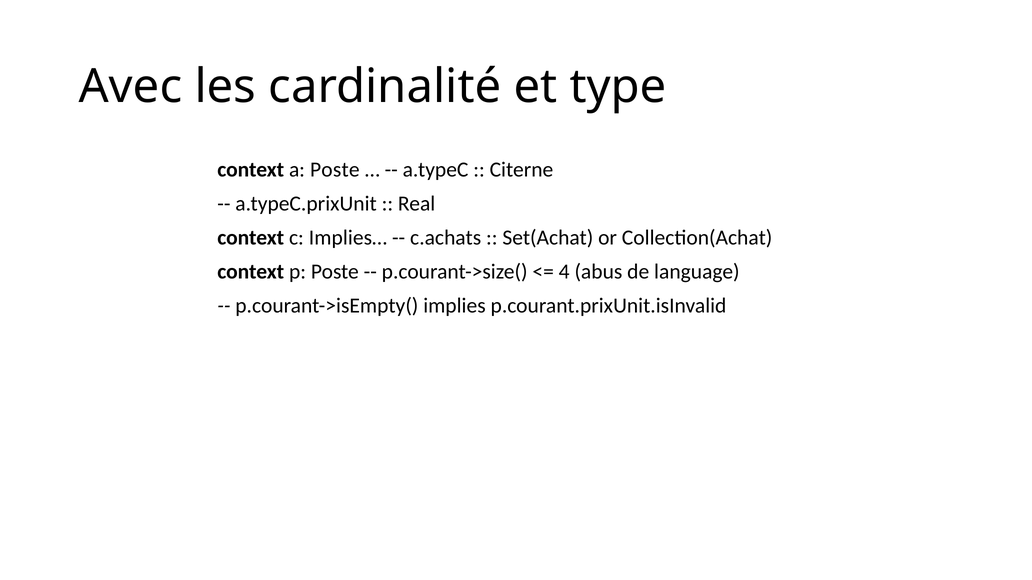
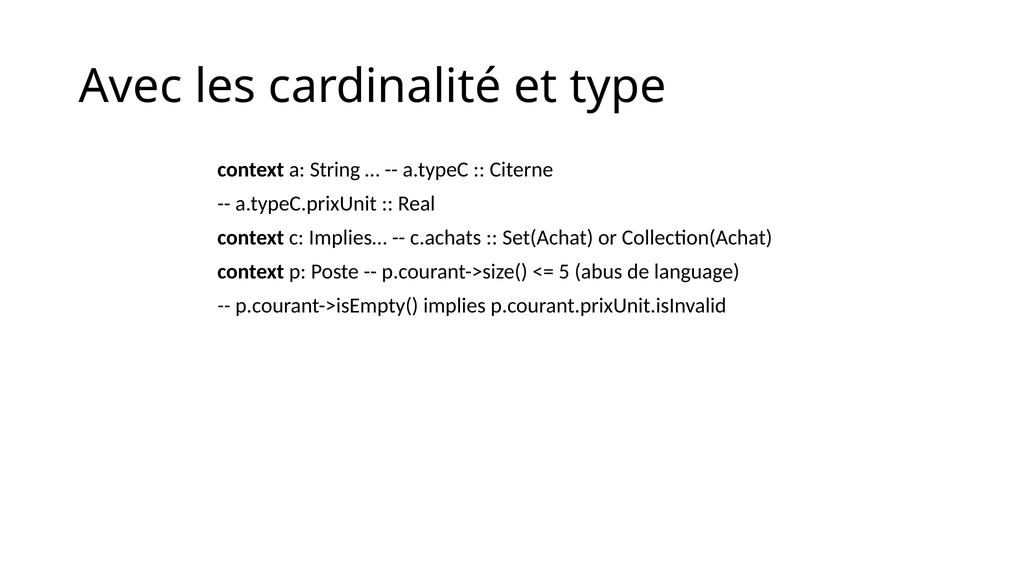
a Poste: Poste -> String (335, 170)
4: 4 -> 5 (564, 272)
